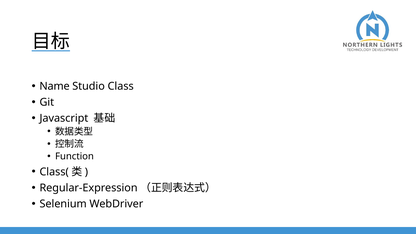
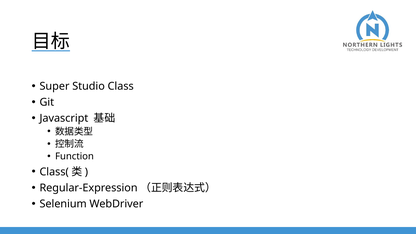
Name: Name -> Super (54, 86)
